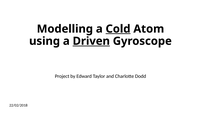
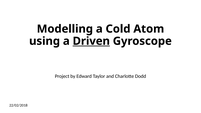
Cold underline: present -> none (118, 29)
